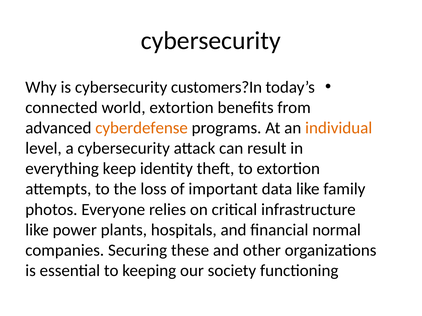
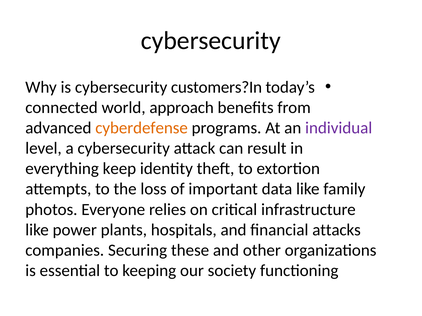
world extortion: extortion -> approach (182, 108)
individual colour: orange -> purple (339, 128)
normal: normal -> attacks (337, 230)
